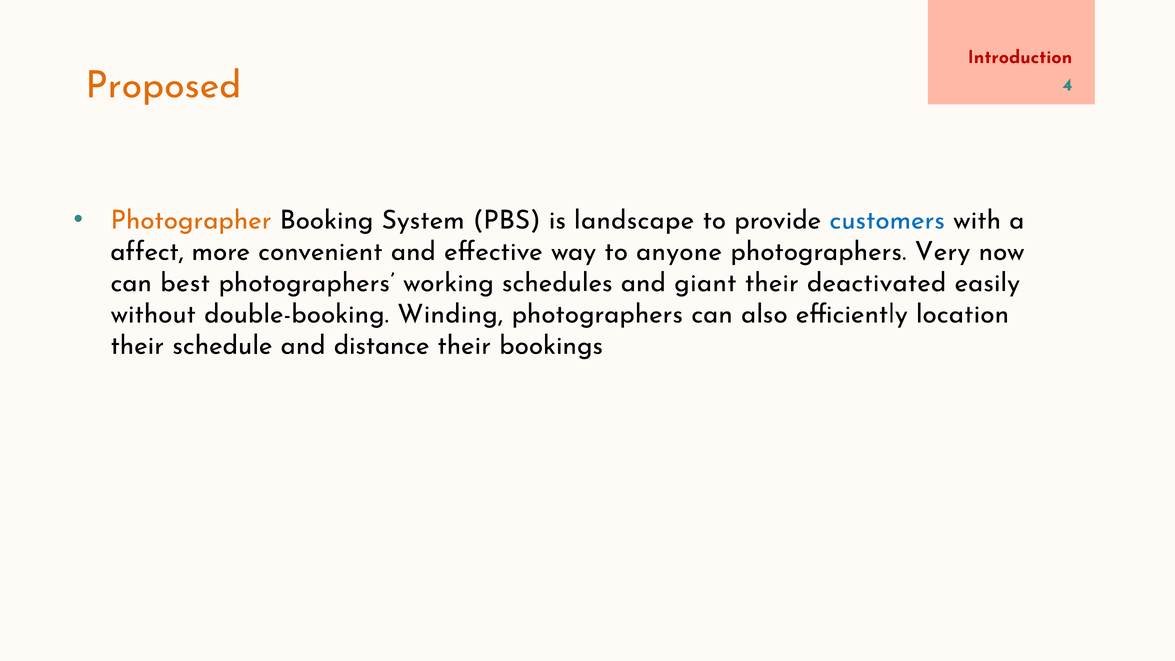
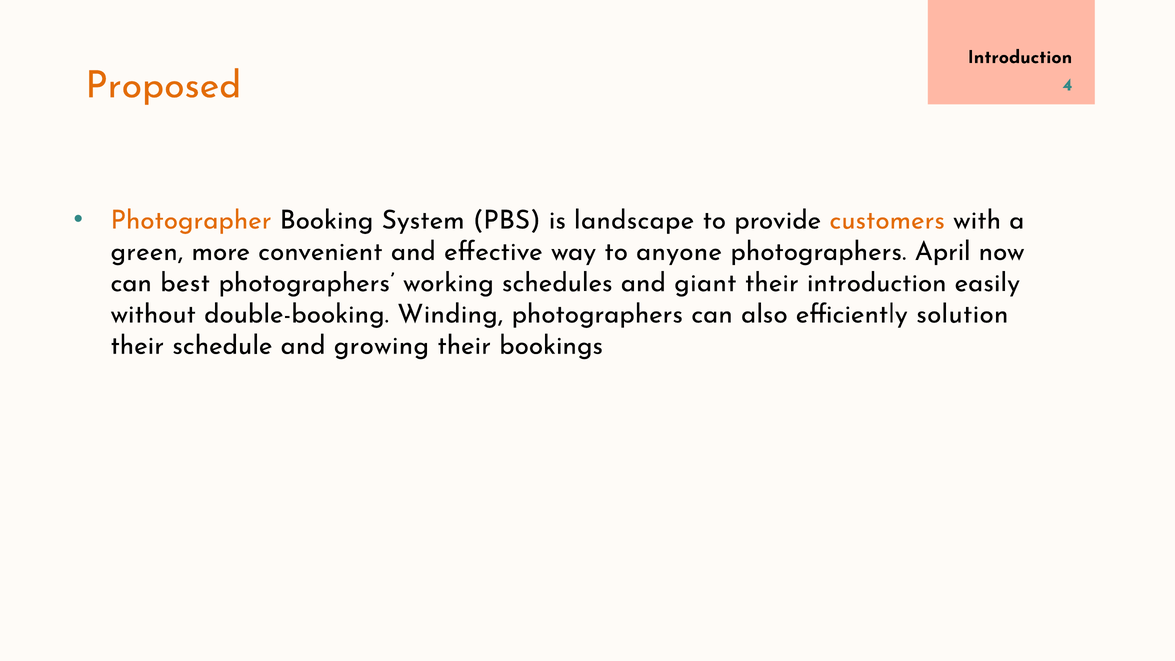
Introduction colour: red -> black (1020, 57)
customers colour: blue -> orange (887, 220)
affect: affect -> green (147, 251)
Very: Very -> April (943, 251)
their deactivated: deactivated -> introduction (877, 283)
location: location -> solution (962, 314)
distance: distance -> growing (381, 345)
